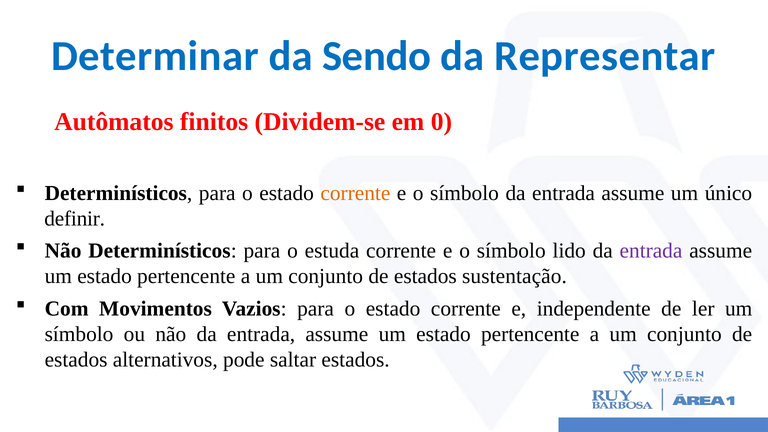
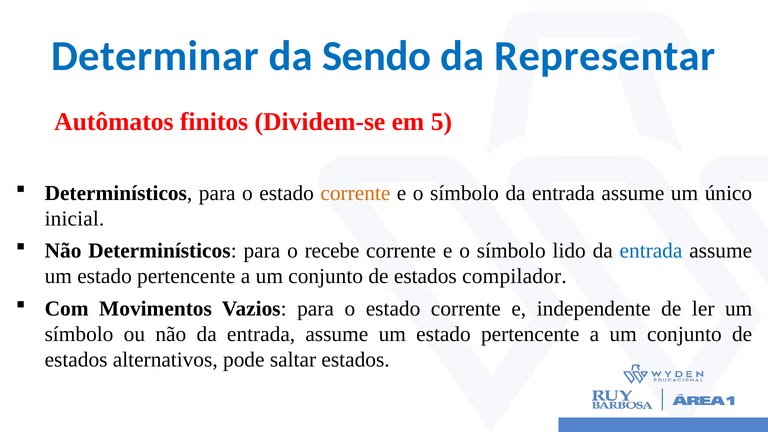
0: 0 -> 5 (441, 122)
definir: definir -> inicial (74, 219)
estuda: estuda -> recebe (332, 251)
entrada colour: purple -> blue (651, 251)
sustentação: sustentação -> compilador (514, 276)
